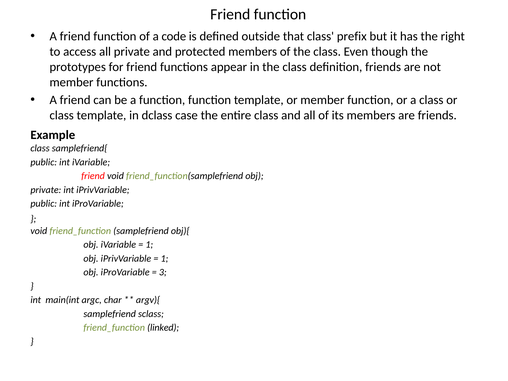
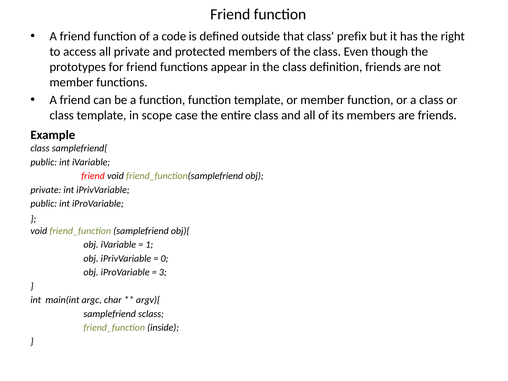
dclass: dclass -> scope (157, 115)
1: 1 -> 0 (164, 258)
linked: linked -> inside (163, 328)
